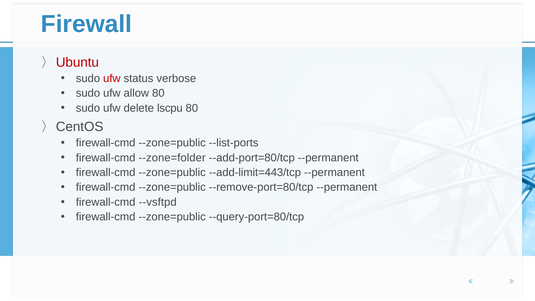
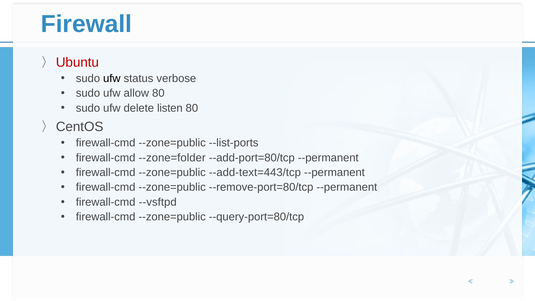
ufw colour: red -> black (112, 78)
lscpu: lscpu -> listen (170, 108)
--add-limit=443/tcp: --add-limit=443/tcp -> --add-text=443/tcp (255, 172)
